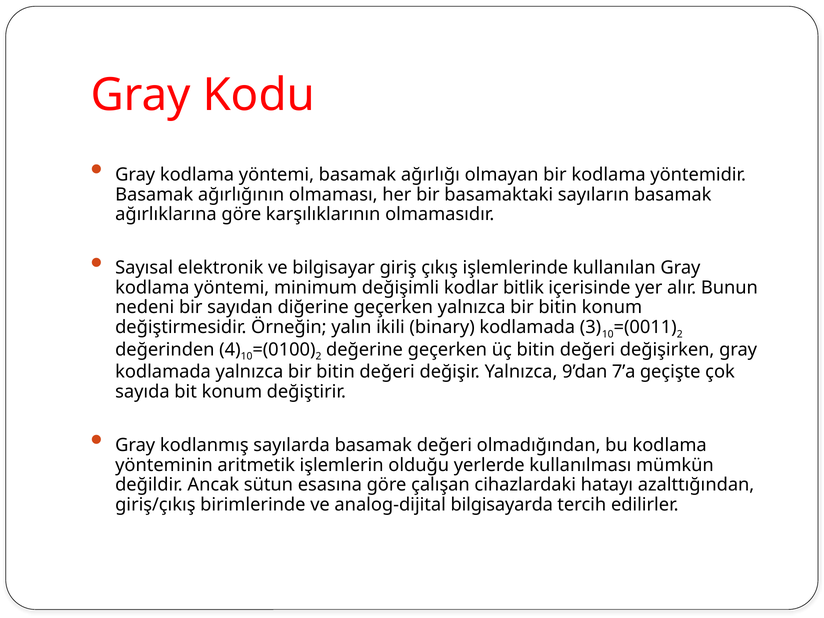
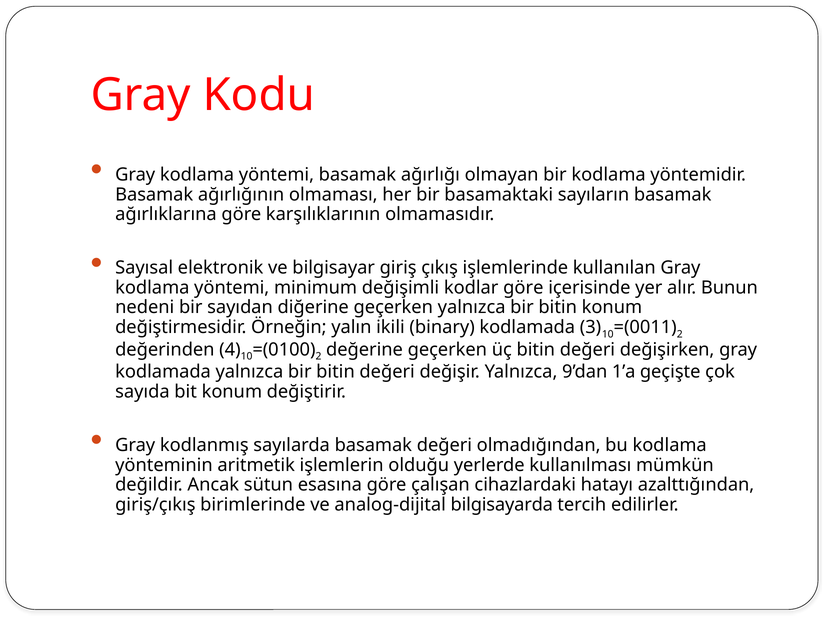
kodlar bitlik: bitlik -> göre (523, 288)
7’a: 7’a -> 1’a (624, 372)
